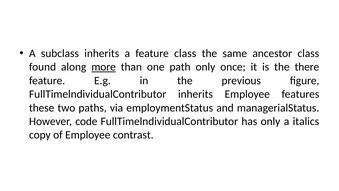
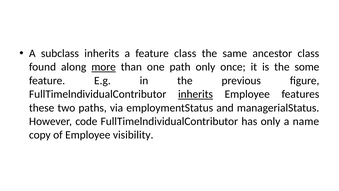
there: there -> some (307, 67)
inherits underline: none -> present (195, 94)
italics: italics -> name (306, 121)
contrast: contrast -> visibility (133, 135)
